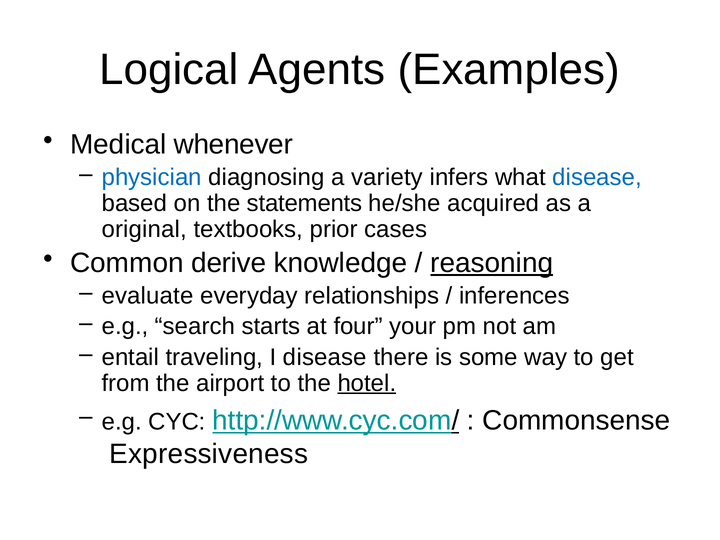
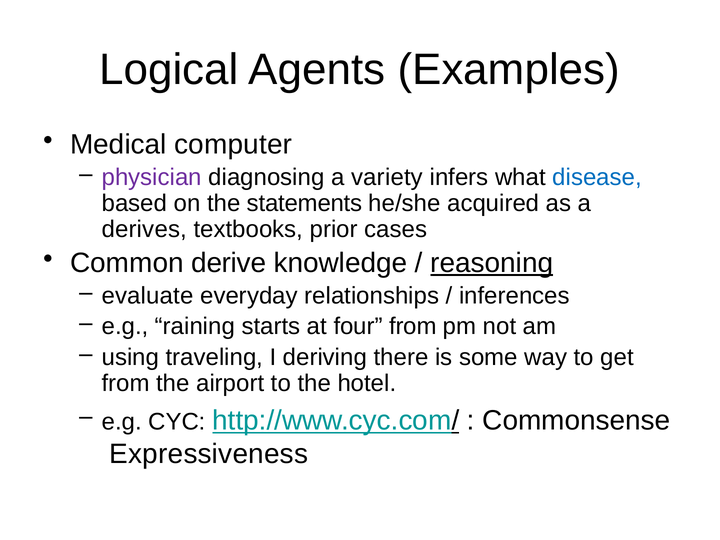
whenever: whenever -> computer (233, 145)
physician colour: blue -> purple (152, 177)
original: original -> derives (144, 229)
search: search -> raining (195, 327)
four your: your -> from (413, 327)
entail: entail -> using (130, 357)
I disease: disease -> deriving (325, 357)
hotel underline: present -> none (367, 383)
